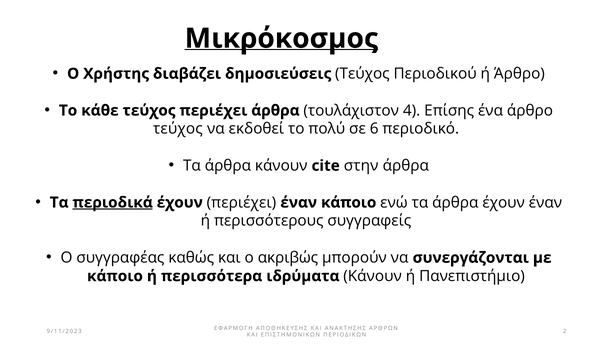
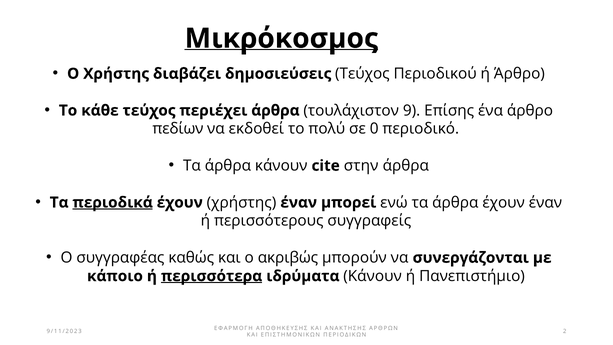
4: 4 -> 9 (412, 110)
τεύχος: τεύχος -> πεδίων (178, 129)
6: 6 -> 0 (374, 129)
έχουν περιέχει: περιέχει -> χρήστης (241, 202)
έναν κάποιο: κάποιο -> μπορεί (349, 202)
περισσότερα underline: none -> present (212, 276)
